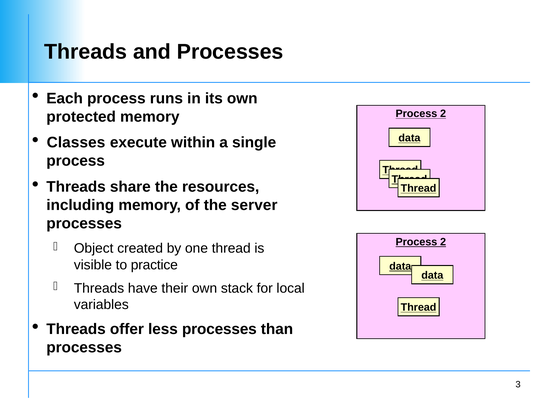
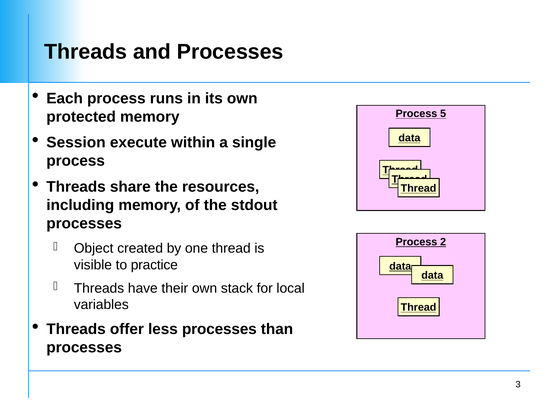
2: 2 -> 5 (443, 114)
Classes: Classes -> Session (76, 143)
server: server -> stdout (254, 205)
